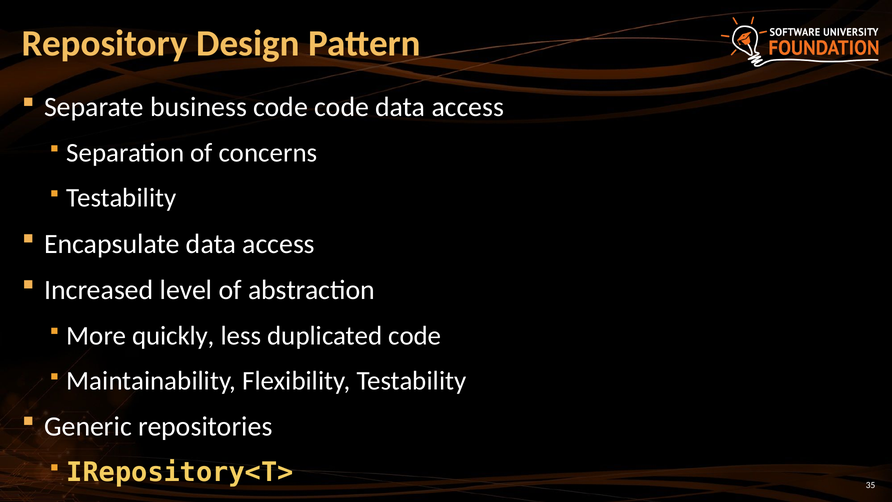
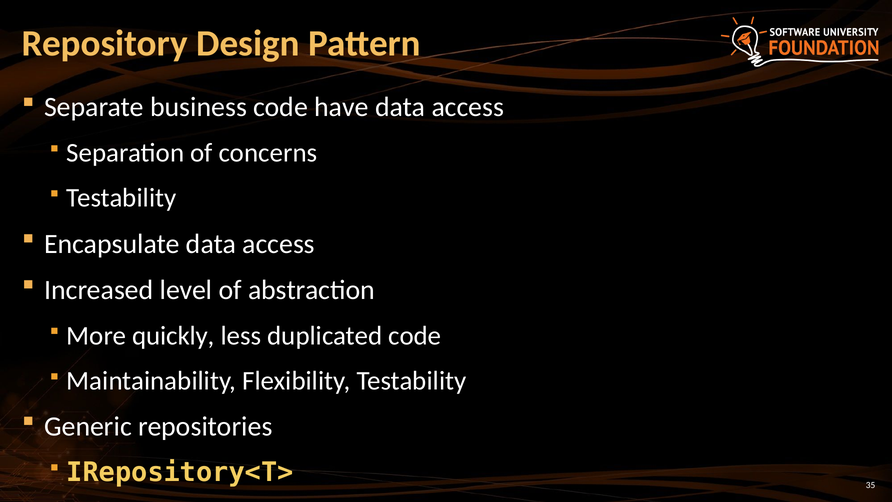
code code: code -> have (342, 107)
